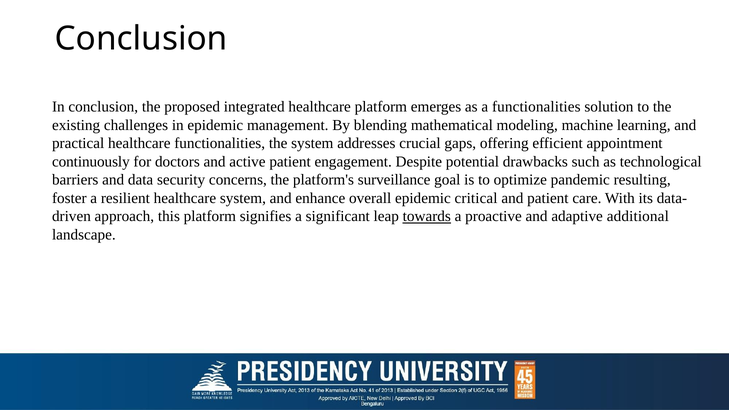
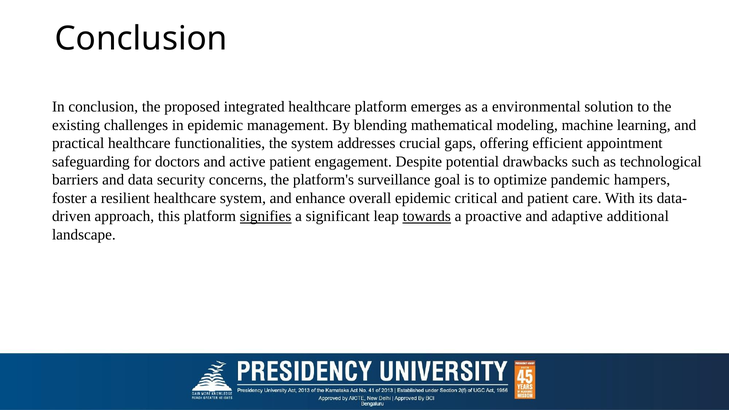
a functionalities: functionalities -> environmental (536, 107)
continuously: continuously -> safeguarding (91, 162)
resulting: resulting -> hampers (642, 180)
signifies underline: none -> present (266, 216)
